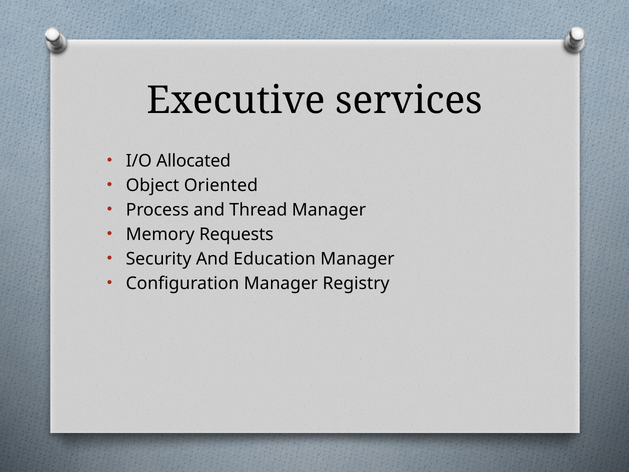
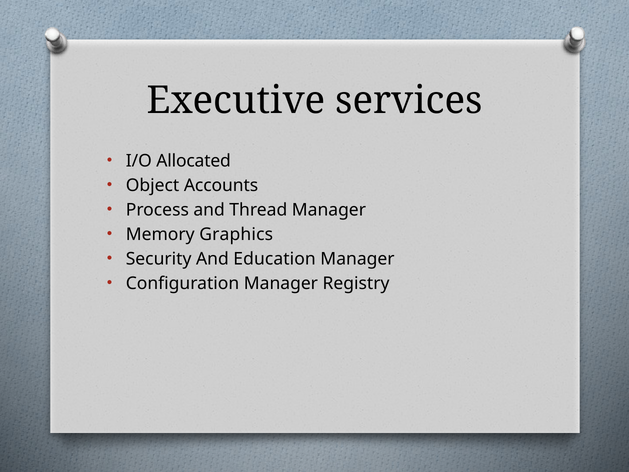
Oriented: Oriented -> Accounts (221, 185)
Requests: Requests -> Graphics (236, 234)
